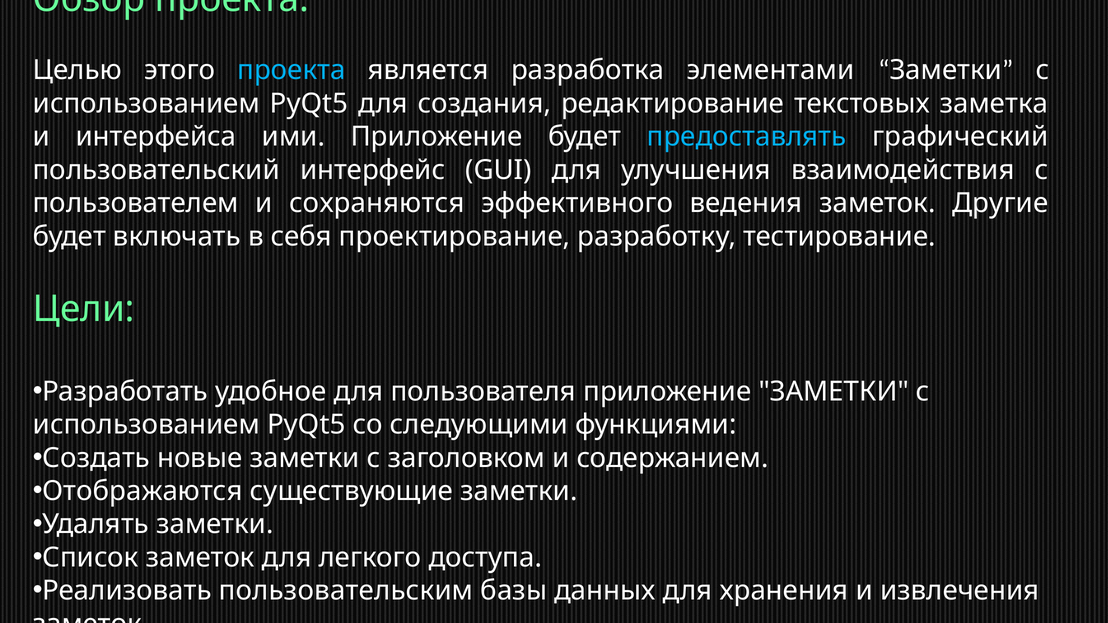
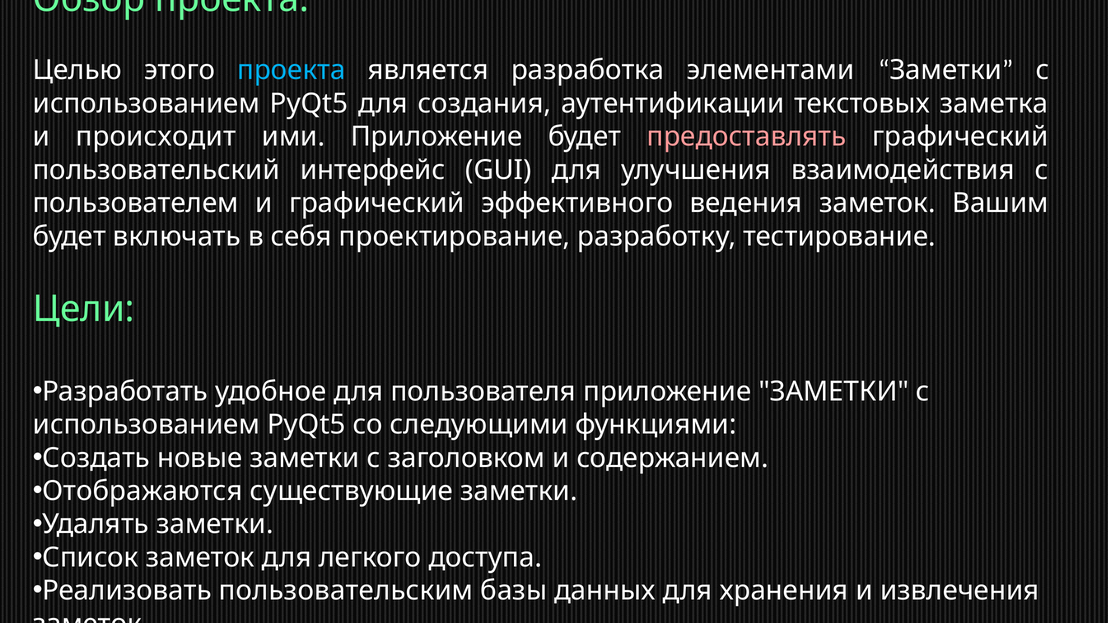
редактирование: редактирование -> аутентификации (673, 104)
интерфейса: интерфейса -> происходит (156, 137)
предоставлять colour: light blue -> pink (747, 137)
и сохраняются: сохраняются -> графический (377, 203)
Другие: Другие -> Вашим (1000, 203)
